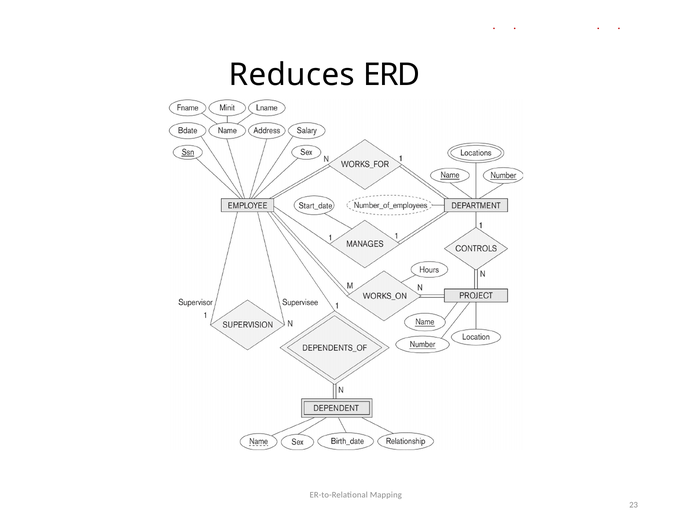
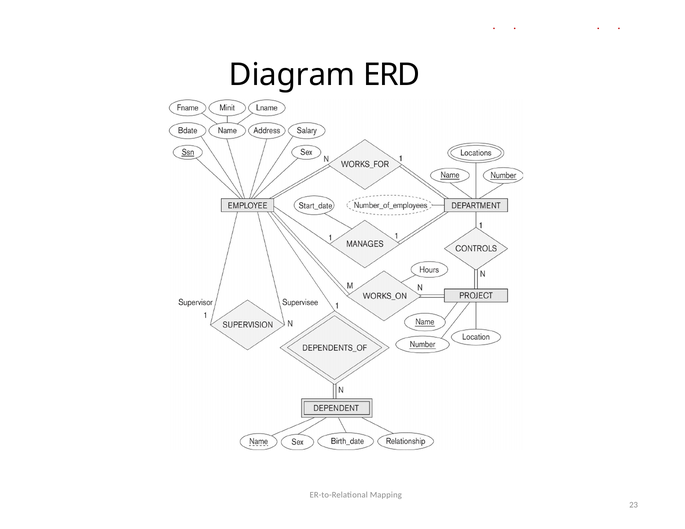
Reduces: Reduces -> Diagram (292, 75)
